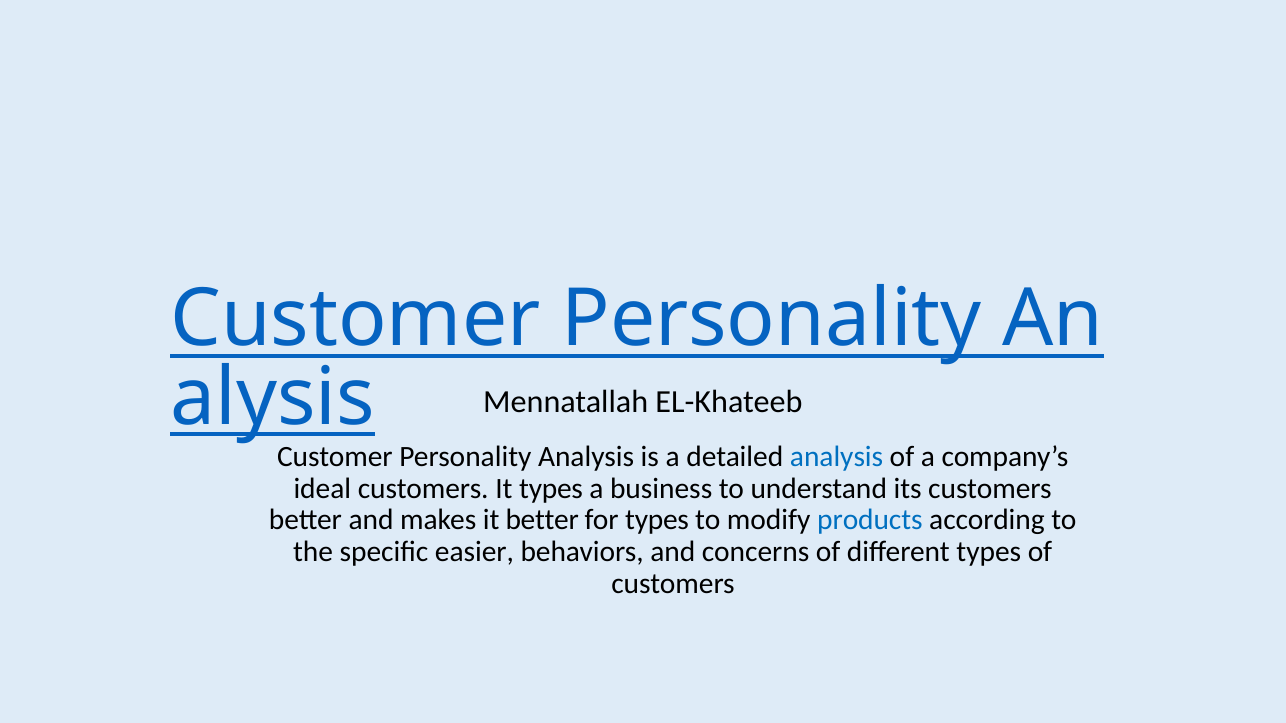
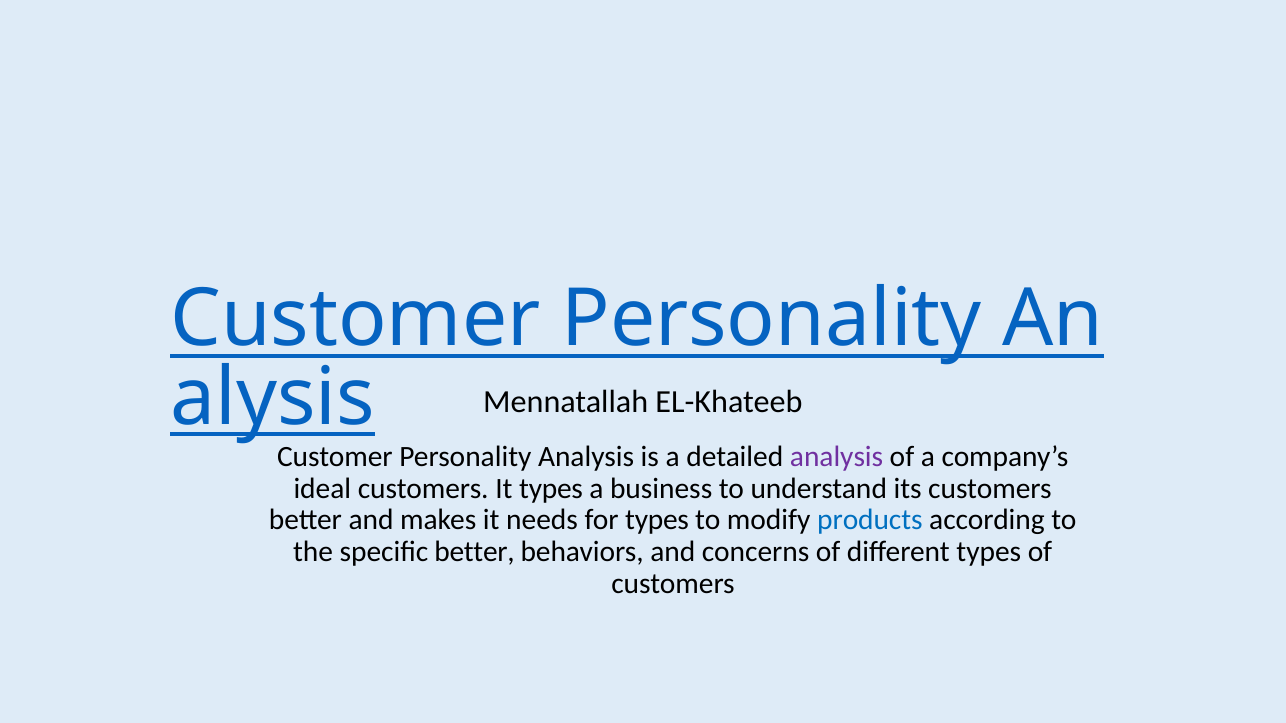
analysis colour: blue -> purple (837, 457)
it better: better -> needs (542, 520)
specific easier: easier -> better (475, 552)
